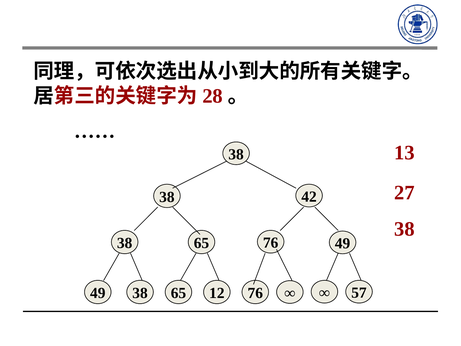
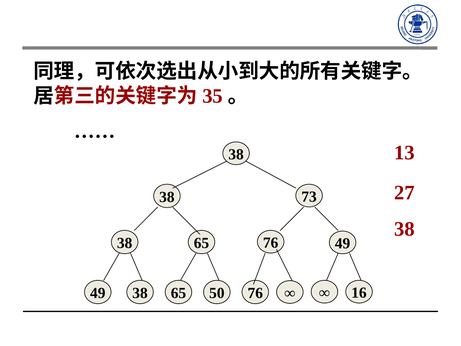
28: 28 -> 35 (213, 96)
42: 42 -> 73 (309, 196)
12: 12 -> 50 (217, 293)
57: 57 -> 16 (359, 293)
